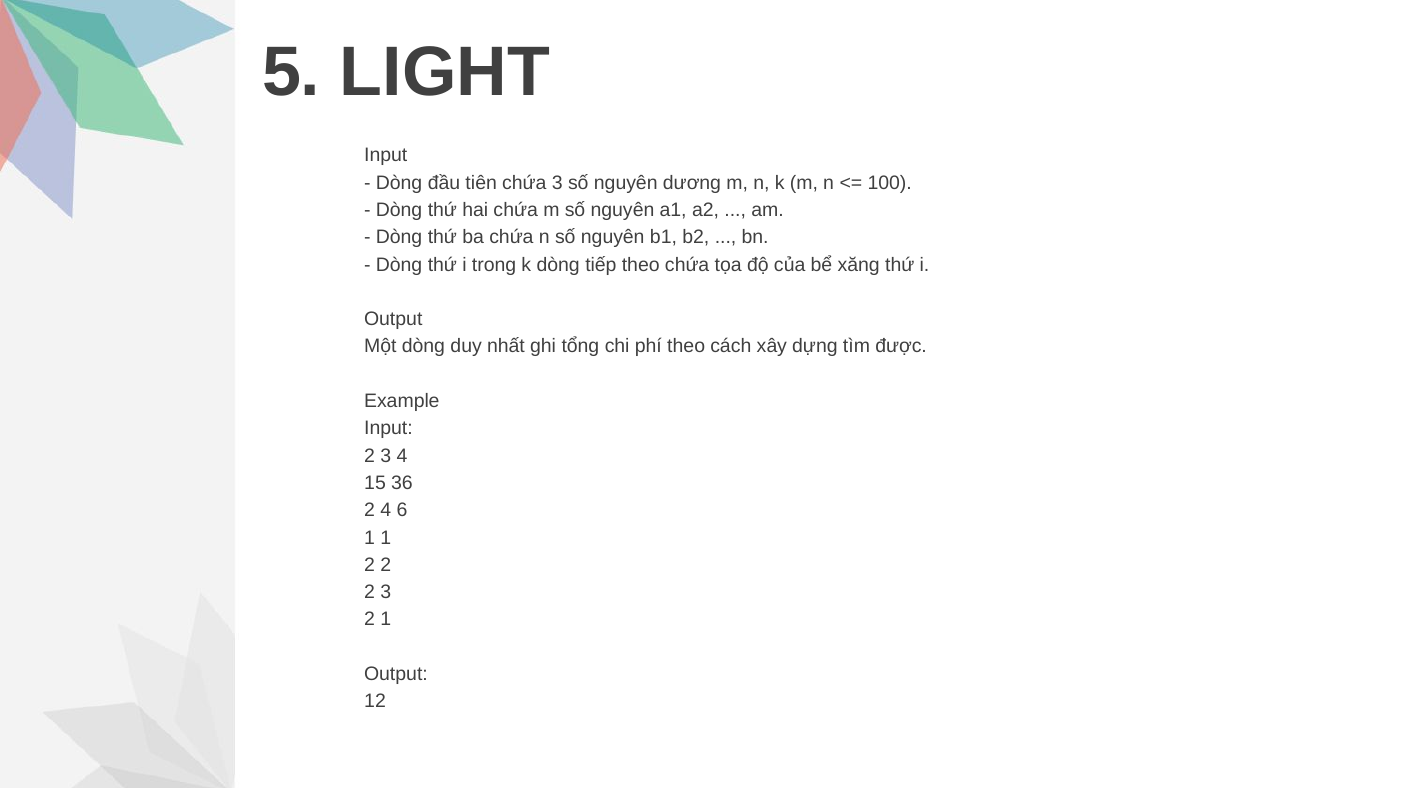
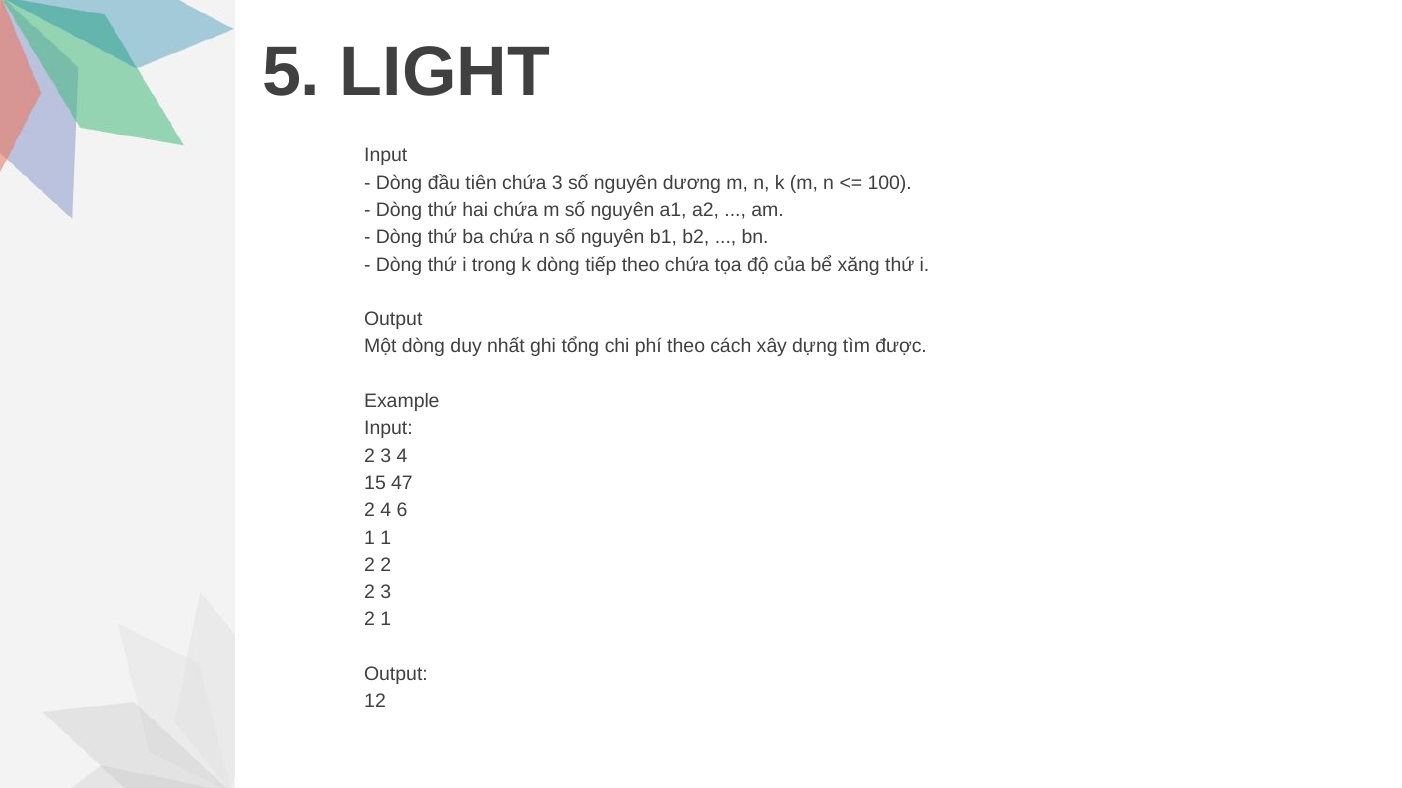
36: 36 -> 47 (402, 483)
